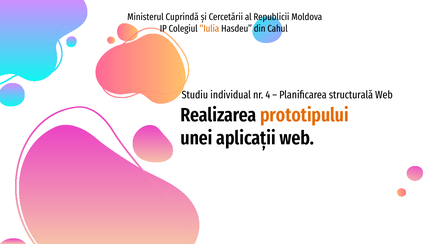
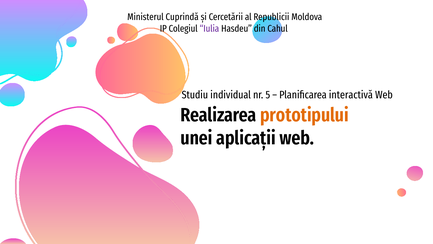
Iulia colour: orange -> purple (209, 29)
4: 4 -> 5 (268, 95)
structurală: structurală -> interactivă (351, 95)
